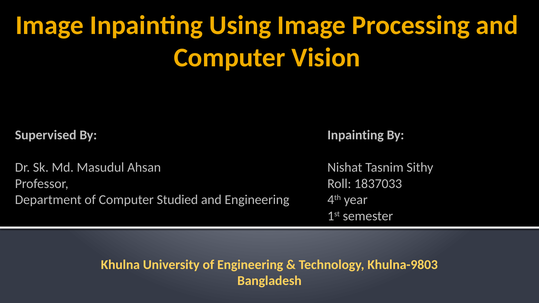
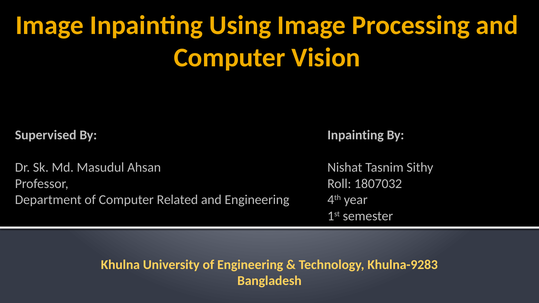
1837033: 1837033 -> 1807032 (378, 184)
Studied: Studied -> Related (177, 200)
Khulna-9803: Khulna-9803 -> Khulna-9283 (403, 265)
